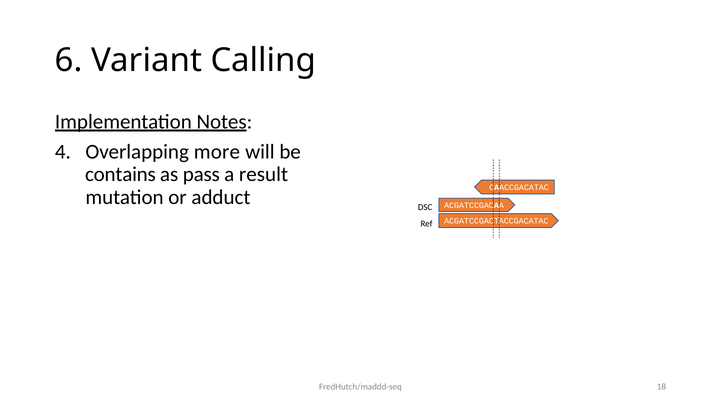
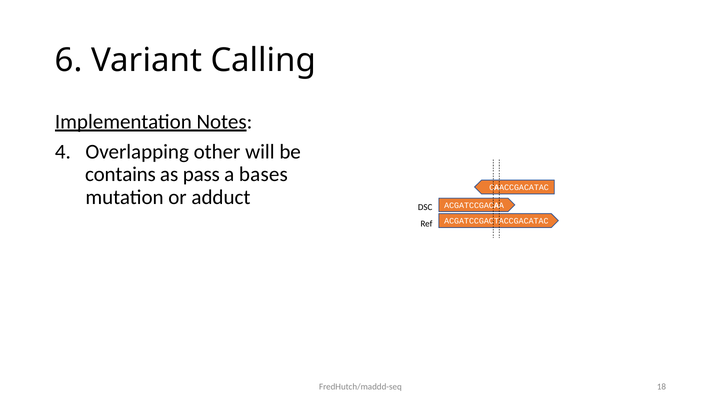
more: more -> other (217, 152)
result: result -> bases (263, 175)
